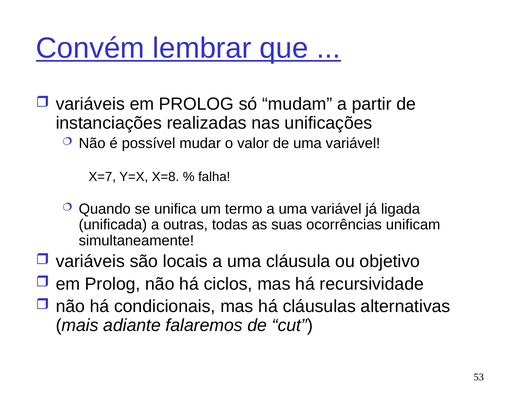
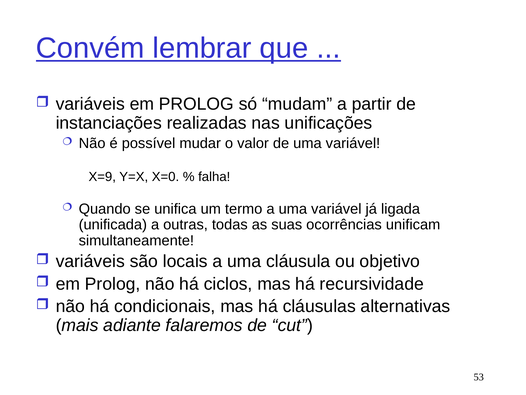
X=7: X=7 -> X=9 (102, 177)
X=8: X=8 -> X=0 (165, 177)
